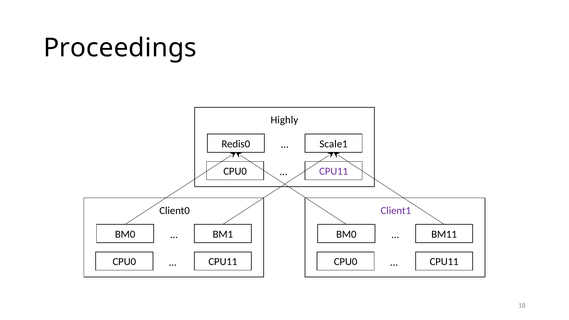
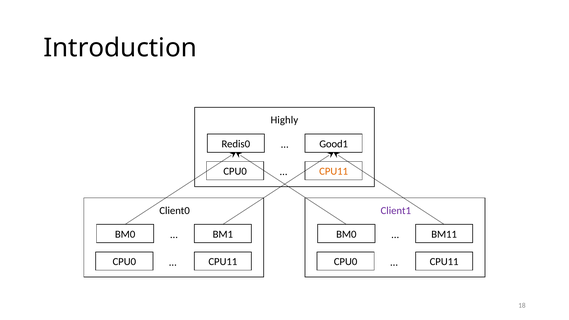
Proceedings: Proceedings -> Introduction (120, 48)
Scale1: Scale1 -> Good1 (334, 144)
CPU11 colour: purple -> orange (334, 171)
